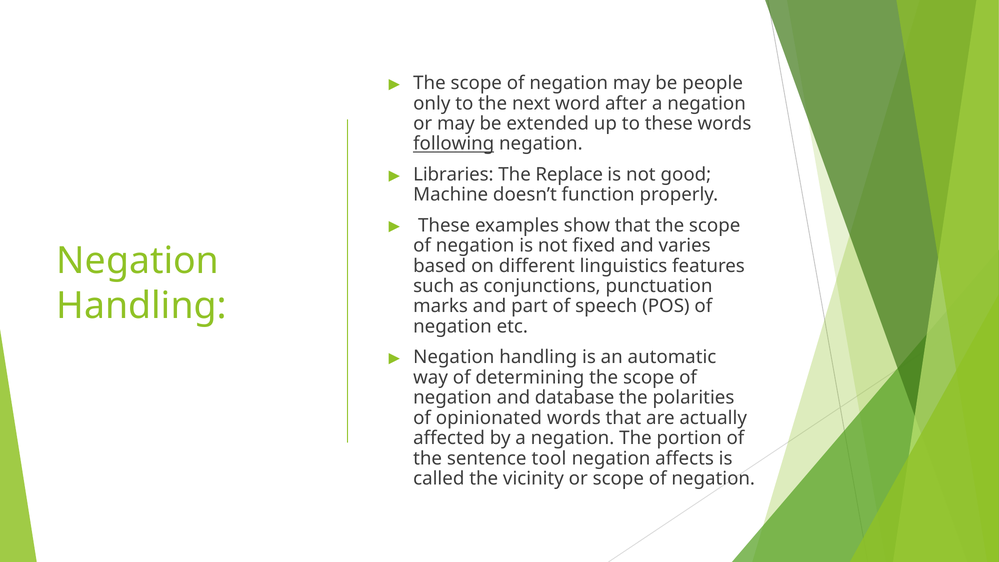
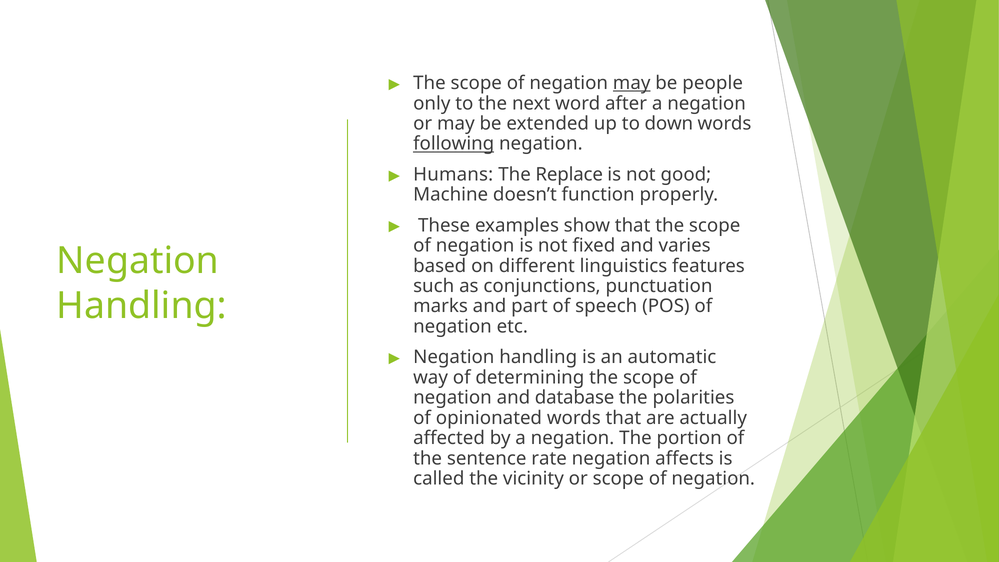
may underline: none -> present (632, 83)
to these: these -> down (669, 124)
Libraries: Libraries -> Humans (453, 174)
tool: tool -> rate (549, 458)
